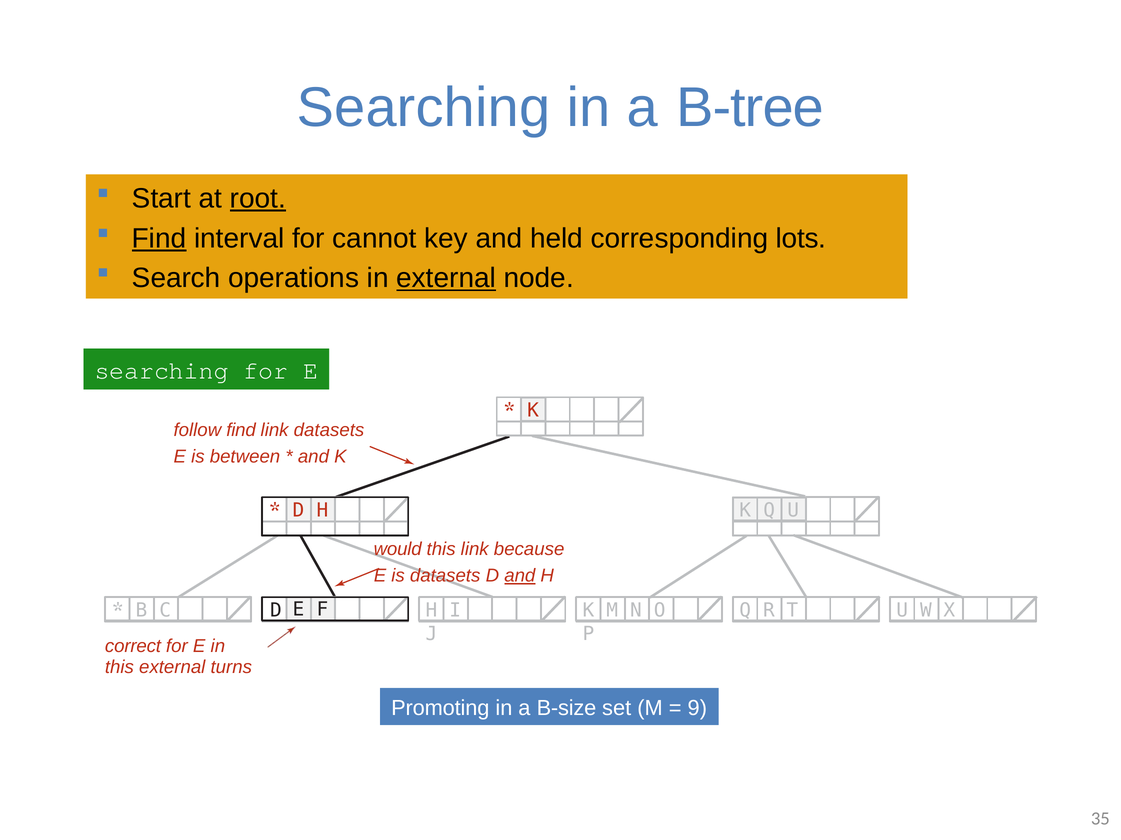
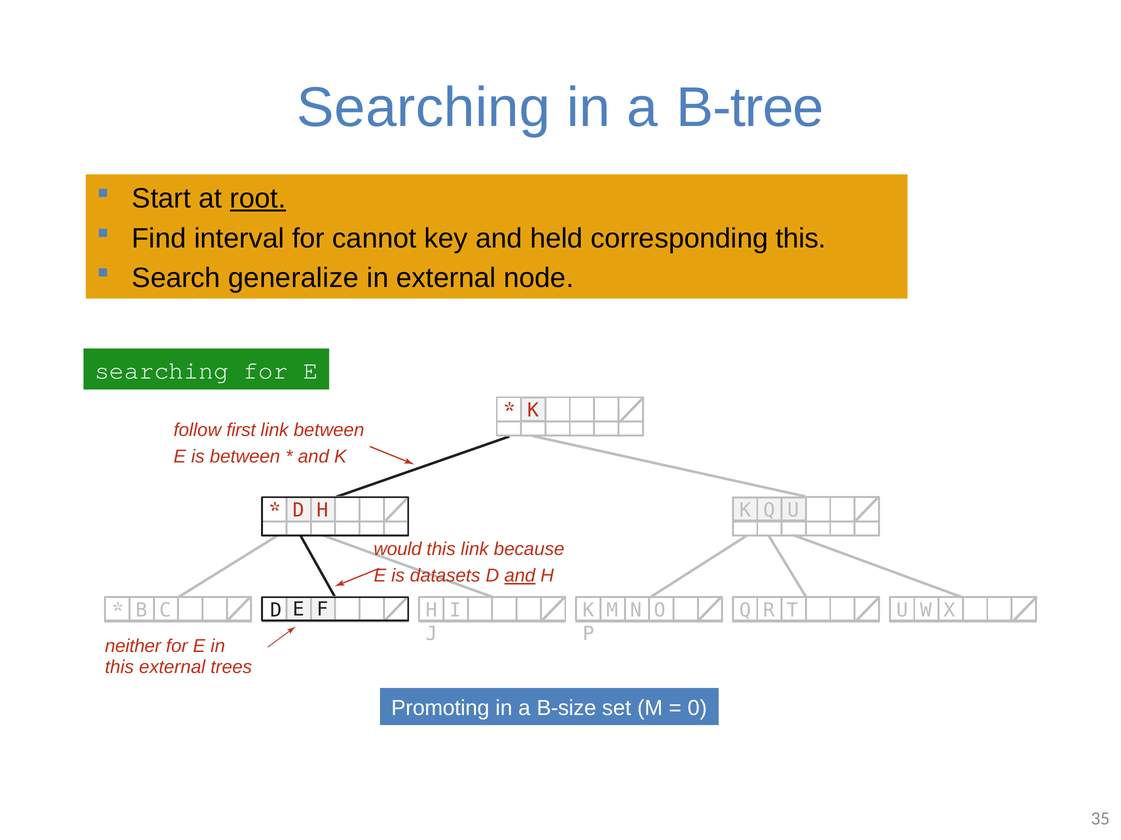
Find underline: present -> none (159, 239)
corresponding lots: lots -> this (801, 239)
operations: operations -> generalize (294, 279)
external underline: present -> none (446, 279)
follow find: find -> first (241, 430)
link datasets: datasets -> between (329, 430)
correct: correct -> neither (133, 647)
turns: turns -> trees (231, 668)
9: 9 -> 0 (697, 709)
